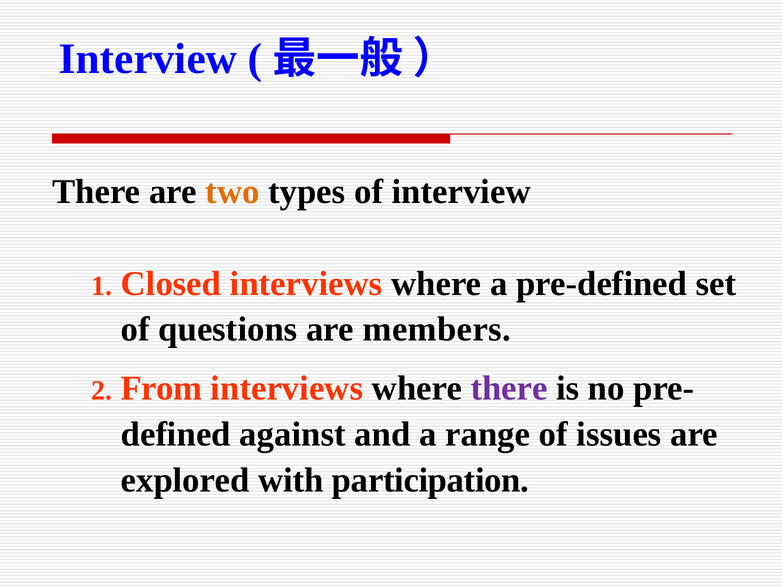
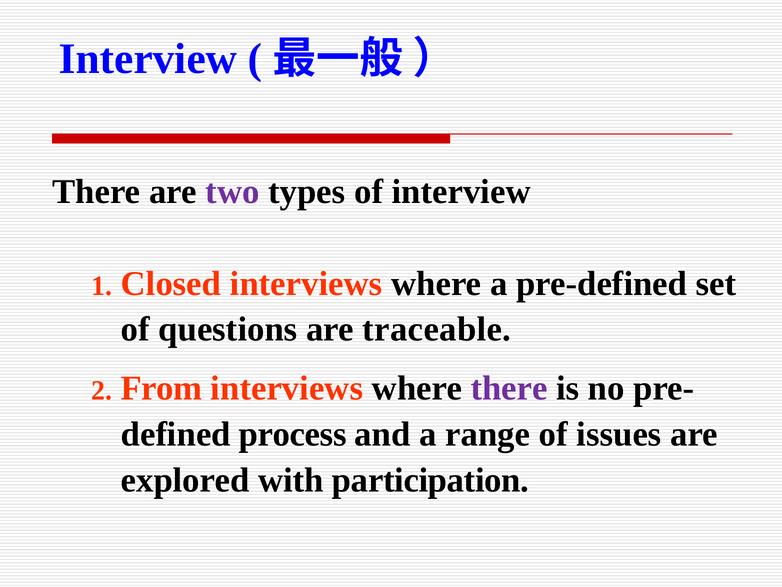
two colour: orange -> purple (232, 192)
members: members -> traceable (437, 329)
against: against -> process (293, 434)
